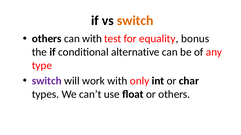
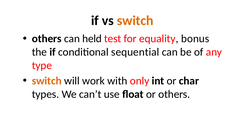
can with: with -> held (92, 39)
alternative: alternative -> sequential (135, 52)
switch colour: purple -> orange (47, 81)
